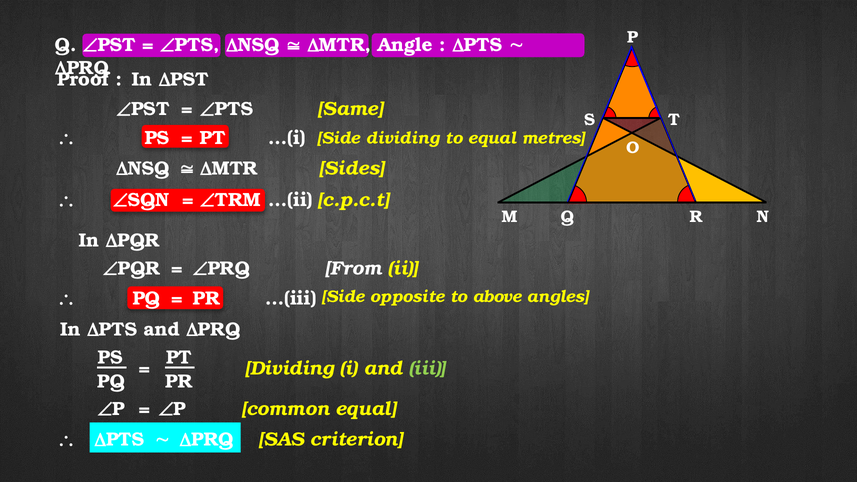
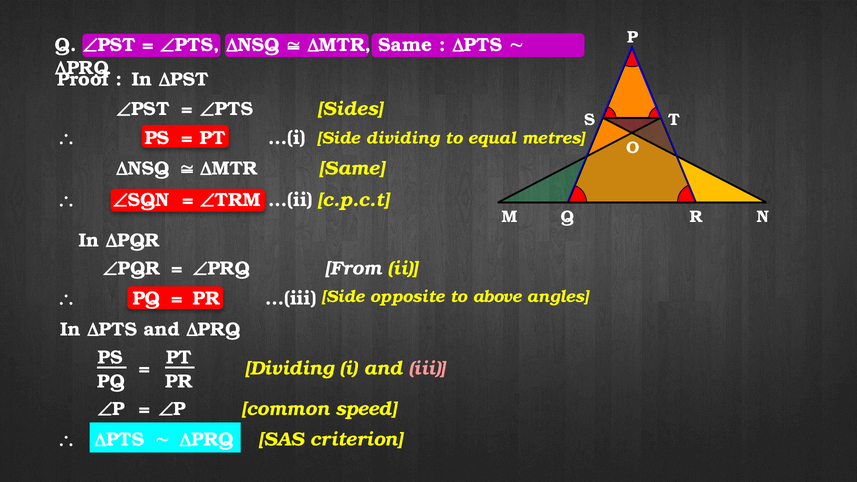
Angle: Angle -> Same (405, 45)
Same: Same -> Sides (350, 109)
Sides: Sides -> Same (352, 168)
iii colour: light green -> pink (427, 368)
common equal: equal -> speed (366, 409)
